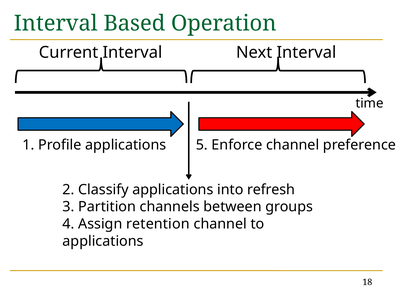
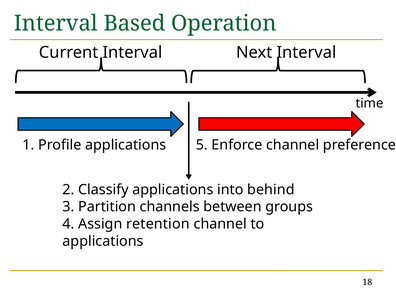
refresh: refresh -> behind (271, 190)
